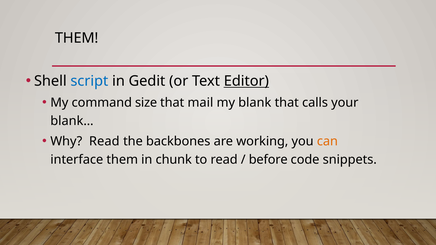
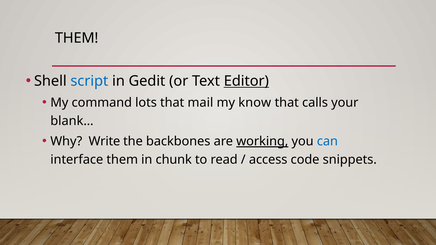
size: size -> lots (146, 103)
blank: blank -> know (255, 103)
Why Read: Read -> Write (104, 141)
working underline: none -> present (262, 141)
can colour: orange -> blue (327, 141)
before: before -> access (268, 160)
